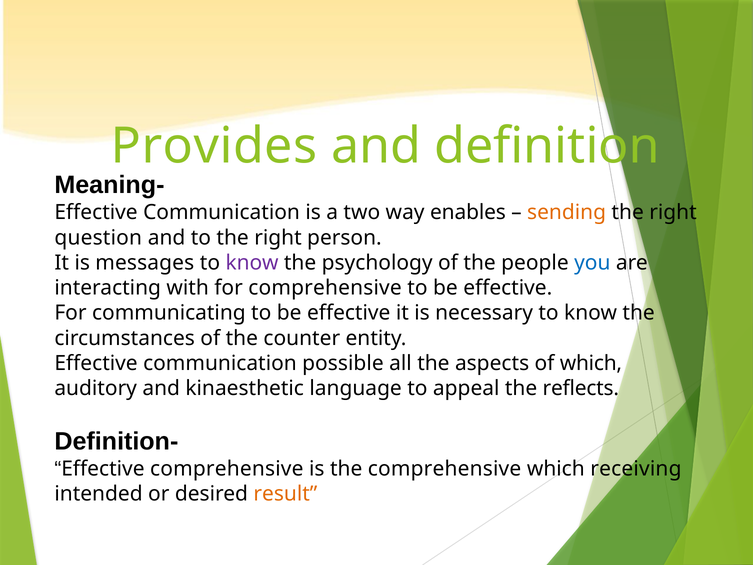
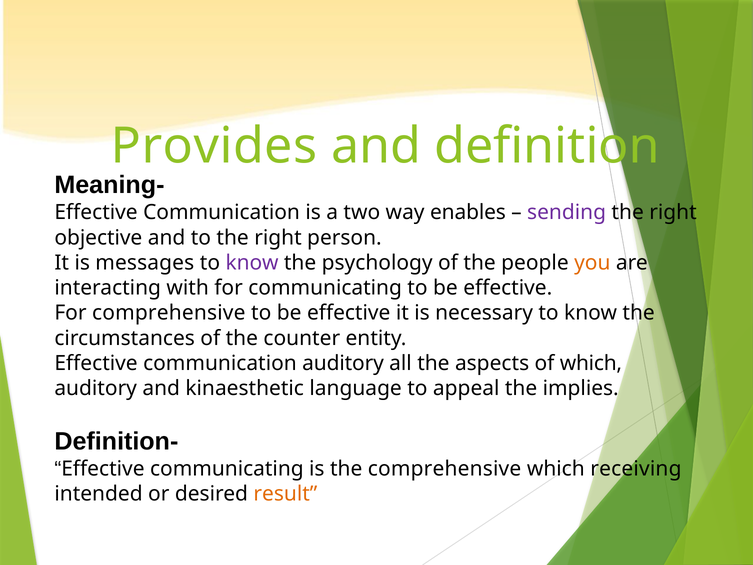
sending colour: orange -> purple (567, 212)
question: question -> objective (98, 238)
you colour: blue -> orange (592, 263)
for comprehensive: comprehensive -> communicating (325, 288)
For communicating: communicating -> comprehensive (169, 313)
communication possible: possible -> auditory (343, 363)
reflects: reflects -> implies (581, 388)
Effective comprehensive: comprehensive -> communicating (227, 469)
